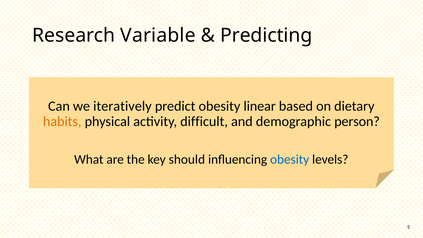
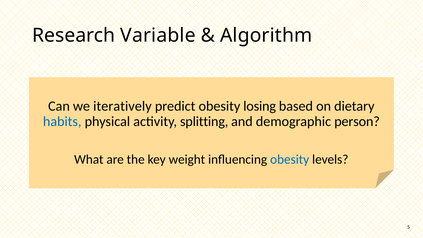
Predicting: Predicting -> Algorithm (266, 36)
linear: linear -> losing (260, 106)
habits colour: orange -> blue (62, 122)
difficult: difficult -> splitting (204, 122)
should: should -> weight (187, 159)
